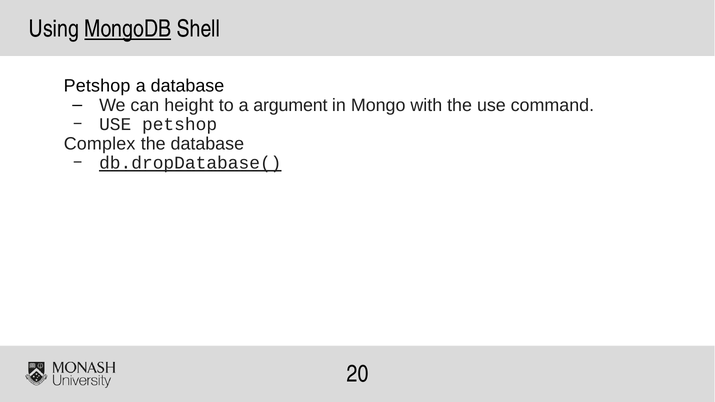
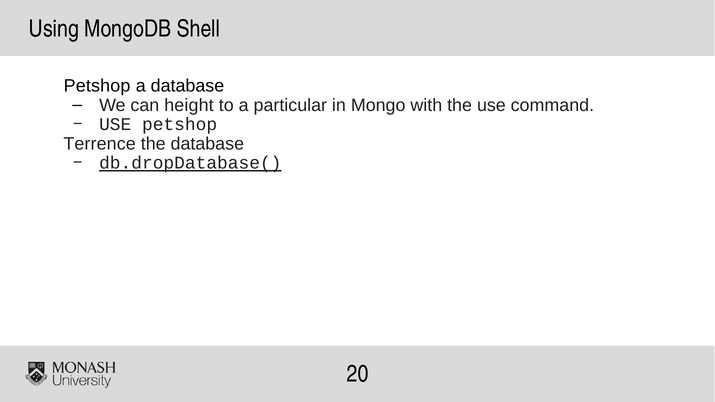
MongoDB underline: present -> none (128, 29)
argument: argument -> particular (290, 105)
Complex: Complex -> Terrence (100, 144)
